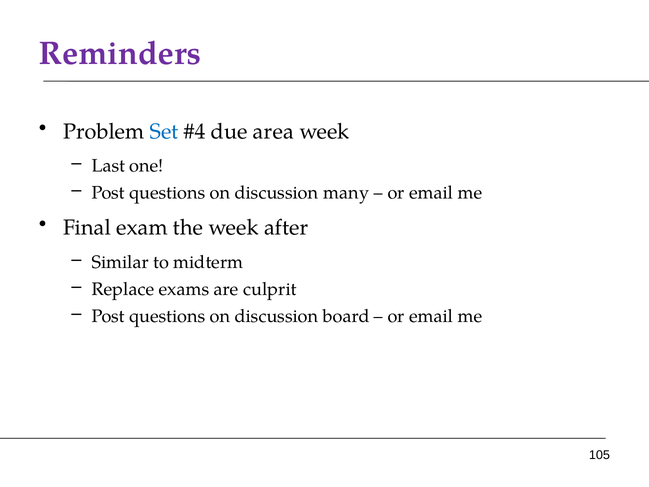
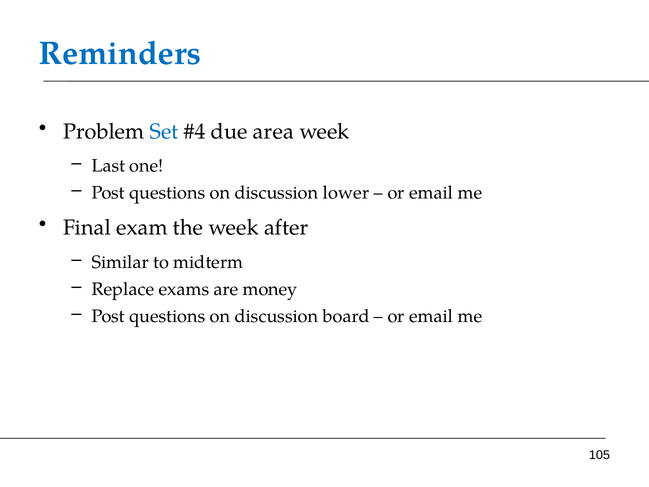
Reminders colour: purple -> blue (120, 54)
many: many -> lower (346, 193)
culprit: culprit -> money (270, 289)
